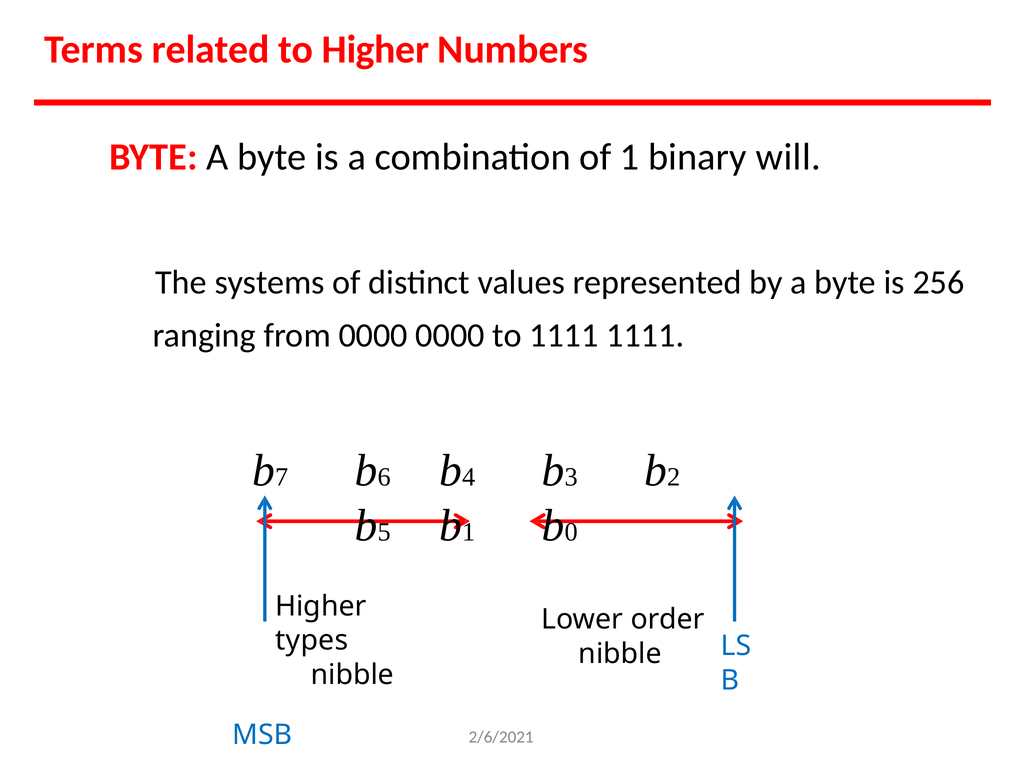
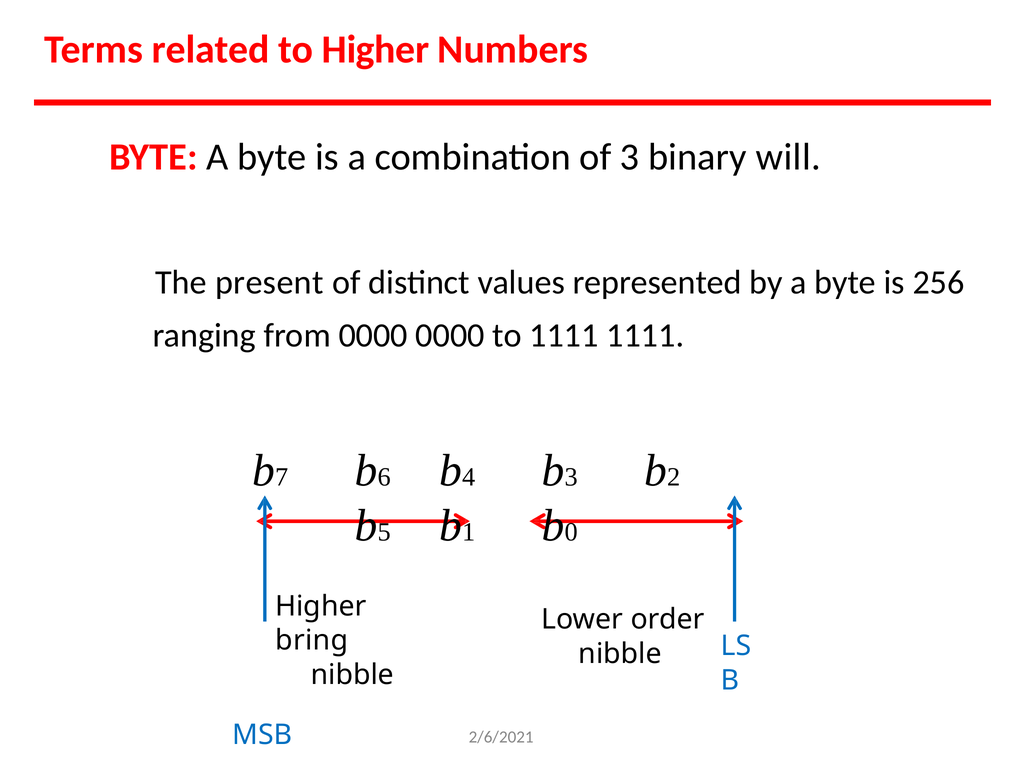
of 1: 1 -> 3 (630, 157)
systems: systems -> present (269, 282)
types: types -> bring (312, 640)
